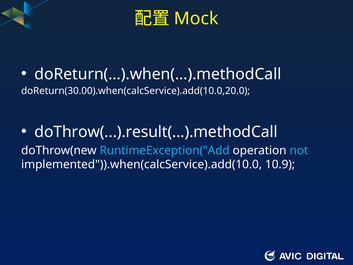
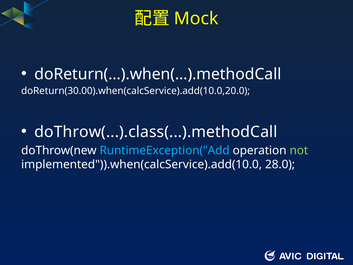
doThrow(...).result(...).methodCall: doThrow(...).result(...).methodCall -> doThrow(...).class(...).methodCall (156, 132)
not colour: light blue -> light green (299, 150)
10.9: 10.9 -> 28.0 (280, 164)
